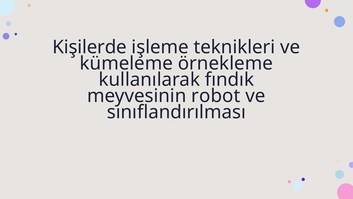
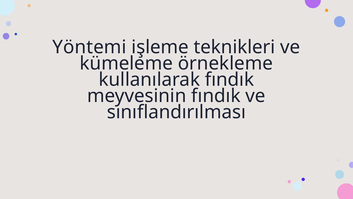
Kişilerde: Kişilerde -> Yöntemi (89, 47)
meyvesinin robot: robot -> fındık (216, 96)
